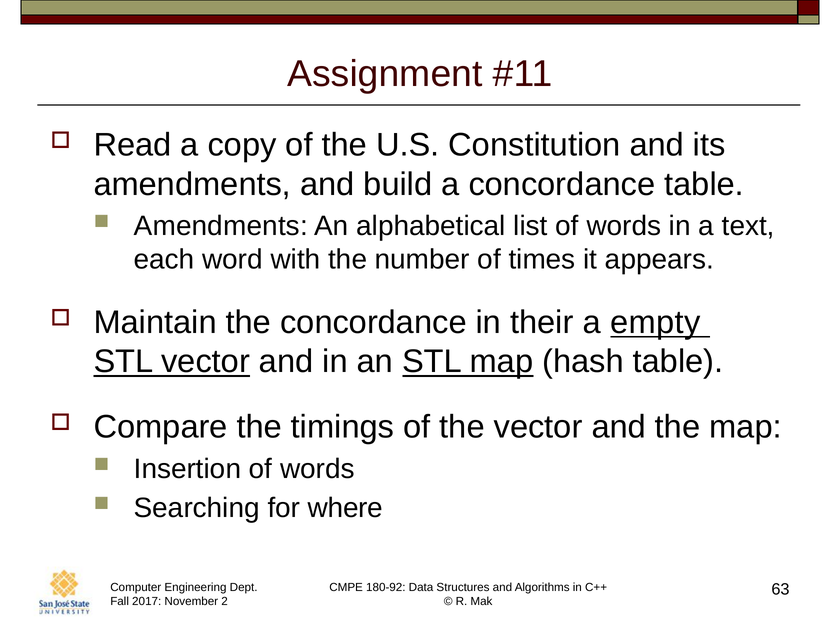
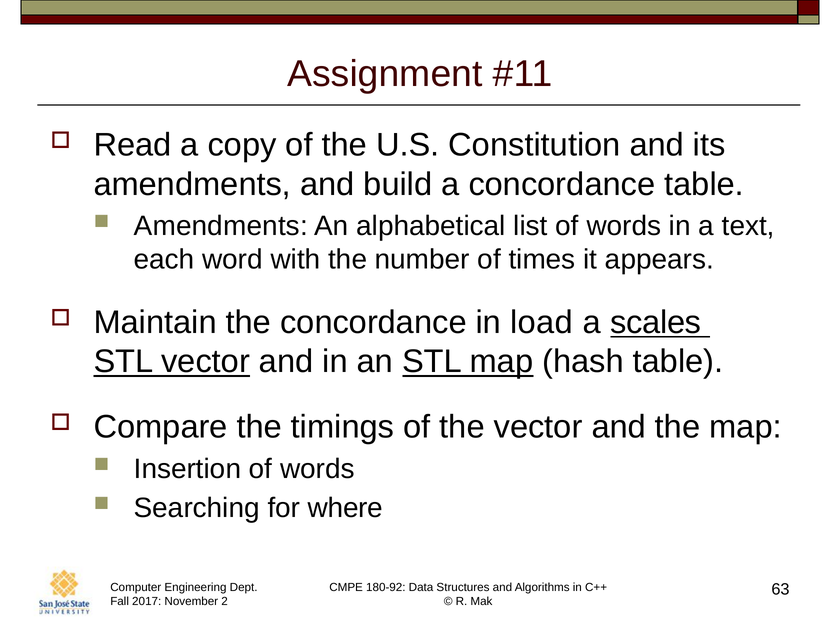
their: their -> load (542, 322)
empty: empty -> scales (656, 322)
